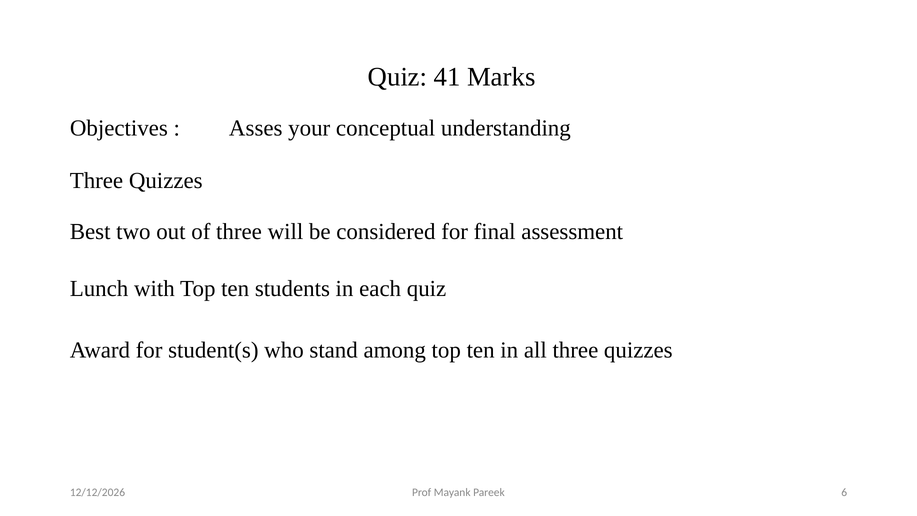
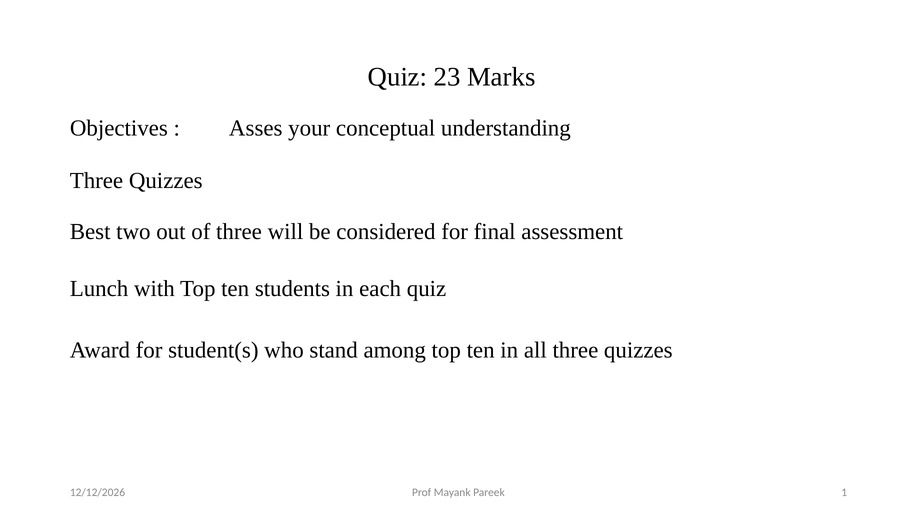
41: 41 -> 23 (447, 77)
6: 6 -> 1 (844, 492)
